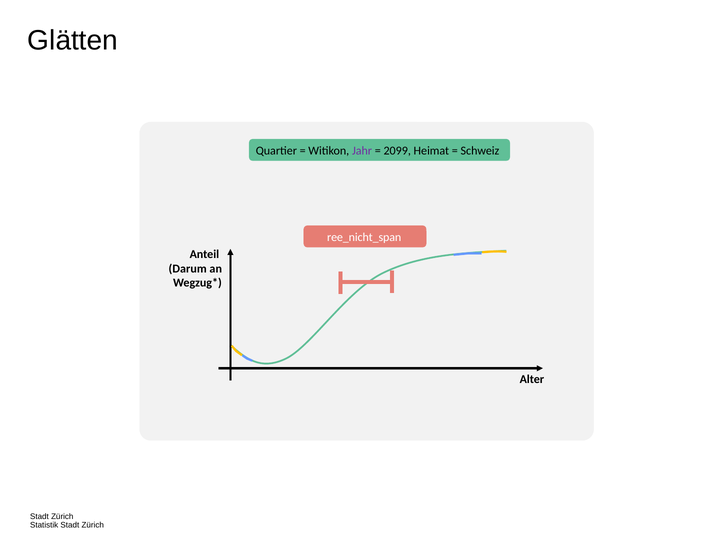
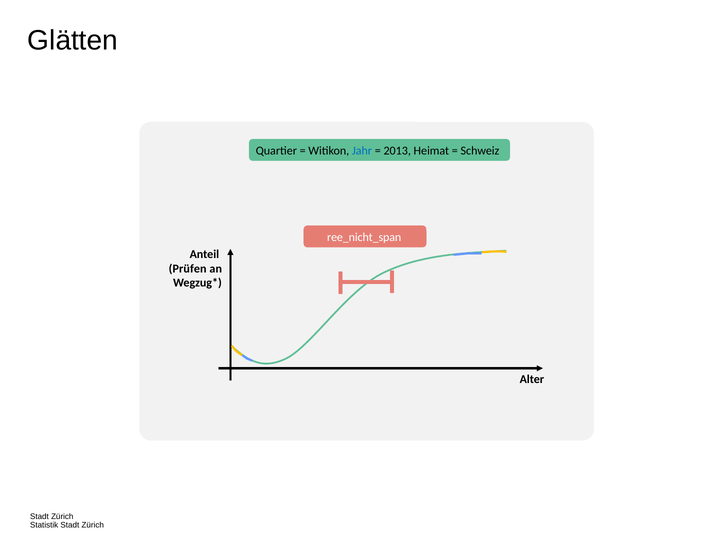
Jahr colour: purple -> blue (362, 151)
2099: 2099 -> 2013 (397, 151)
Darum: Darum -> Prüfen (188, 269)
